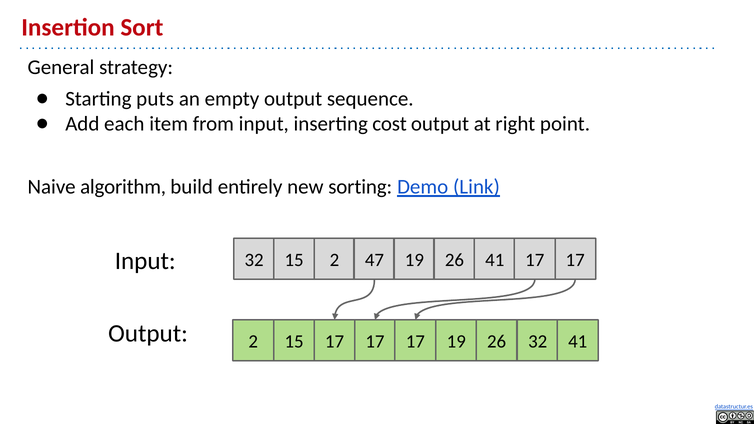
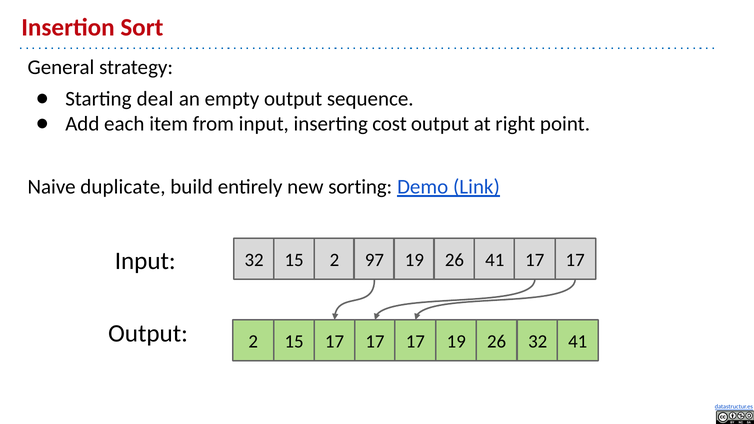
puts: puts -> deal (155, 99)
algorithm: algorithm -> duplicate (123, 187)
47: 47 -> 97 (374, 260)
